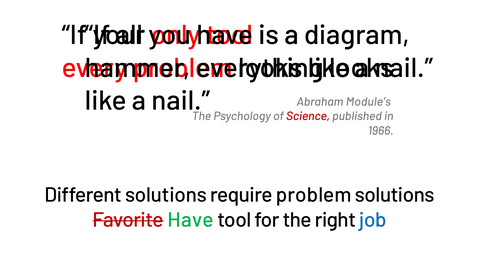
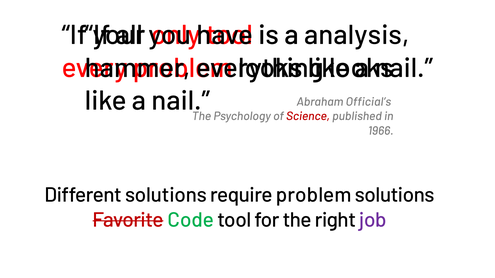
diagram: diagram -> analysis (357, 35)
Module’s: Module’s -> Official’s (368, 102)
Have: Have -> Code (191, 220)
job colour: blue -> purple (373, 220)
